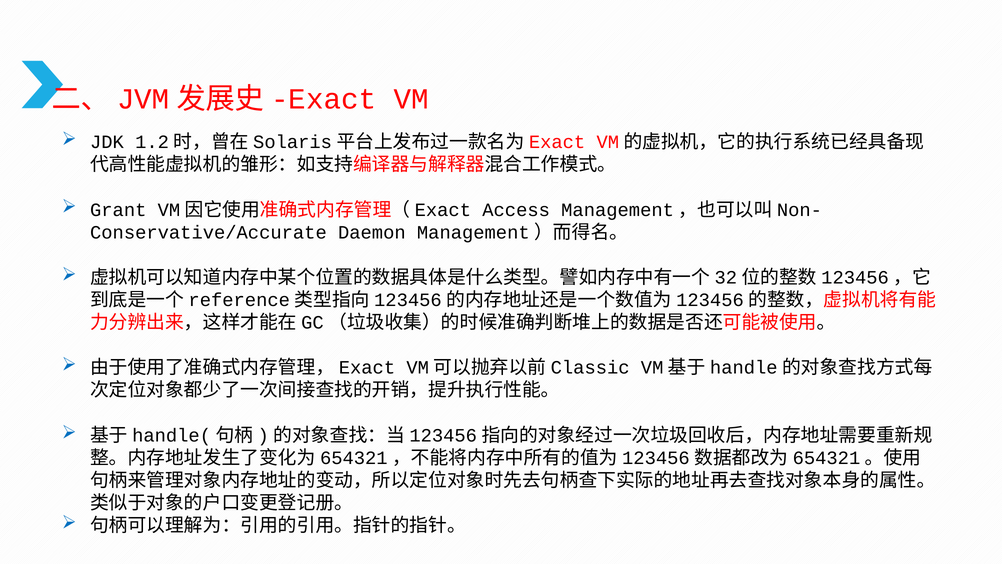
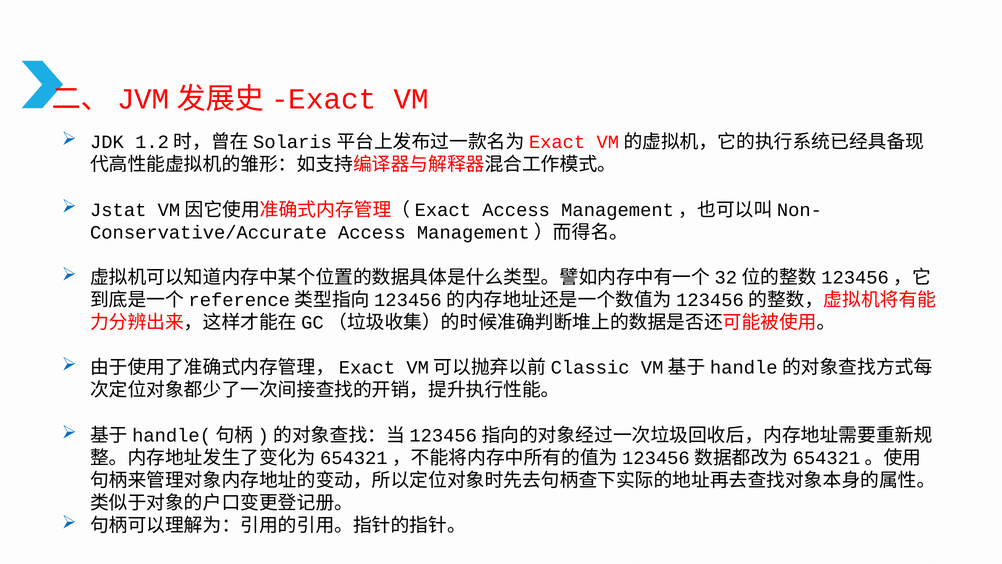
Grant: Grant -> Jstat (118, 210)
Daemon: Daemon -> Access (372, 232)
